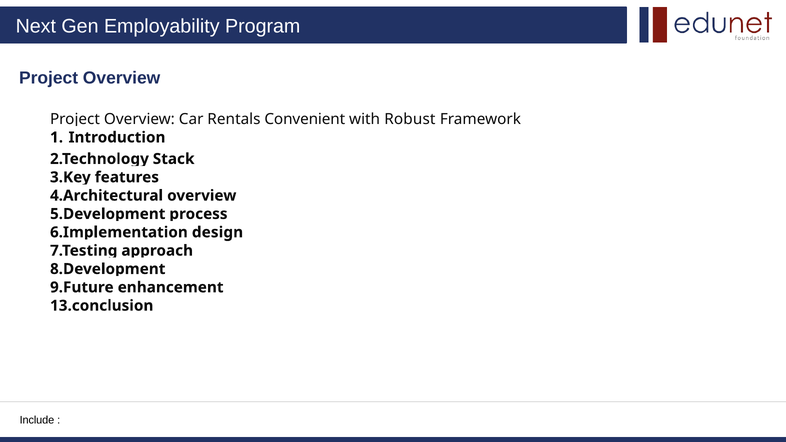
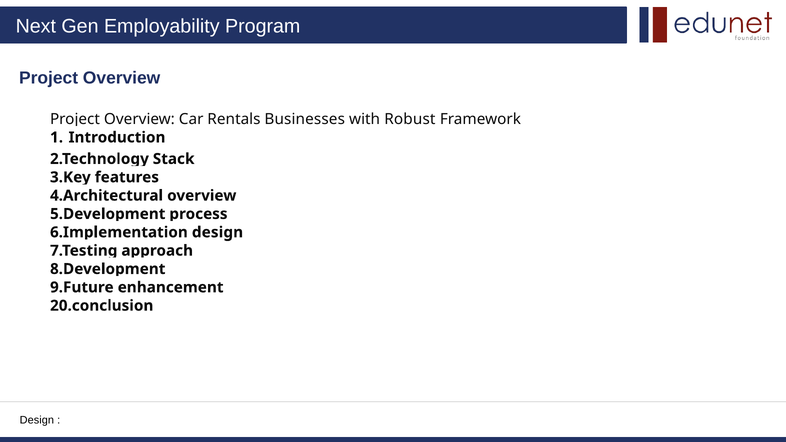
Convenient: Convenient -> Businesses (305, 119)
13.conclusion: 13.conclusion -> 20.conclusion (102, 306)
Include: Include -> Design (37, 420)
